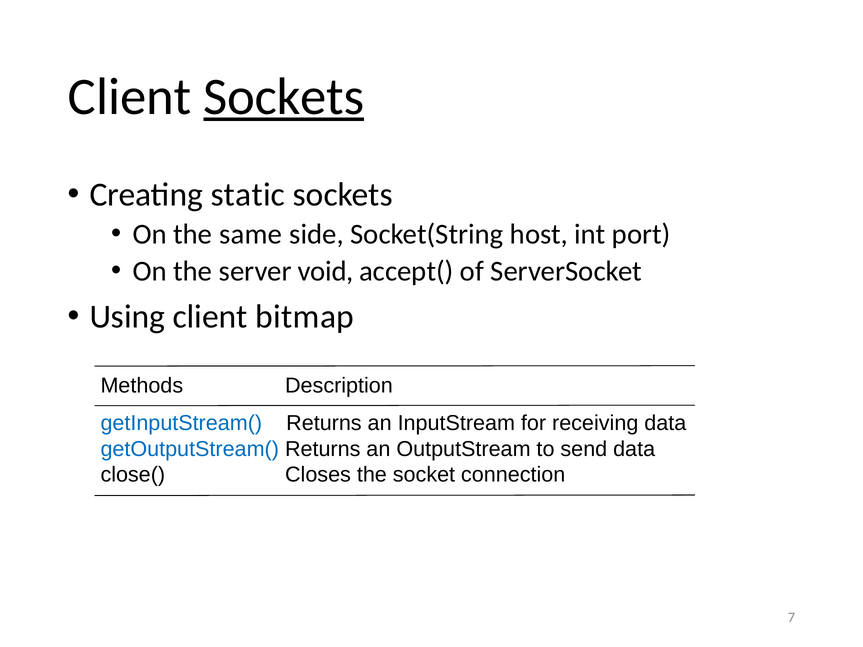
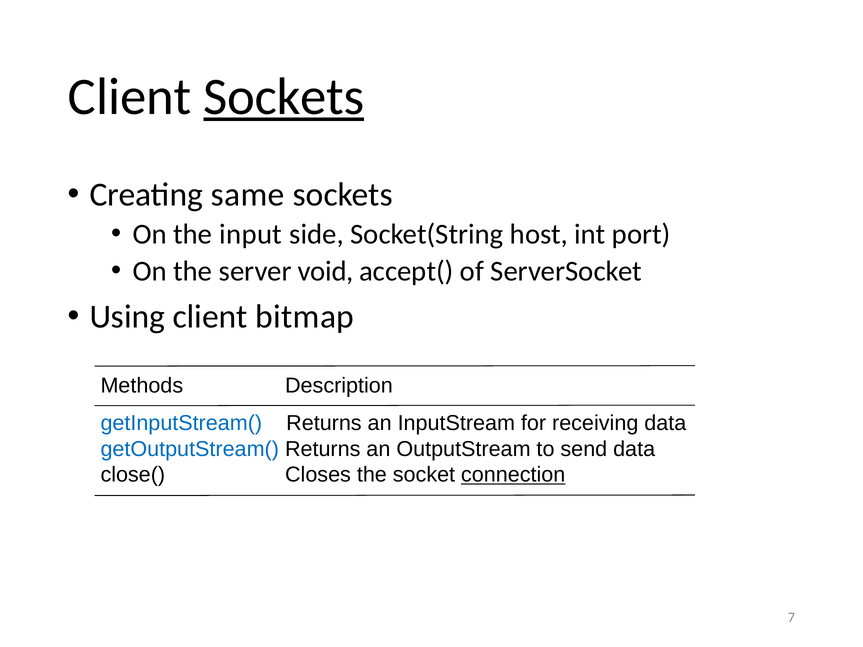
static: static -> same (248, 195)
same: same -> input (251, 234)
connection underline: none -> present (513, 475)
